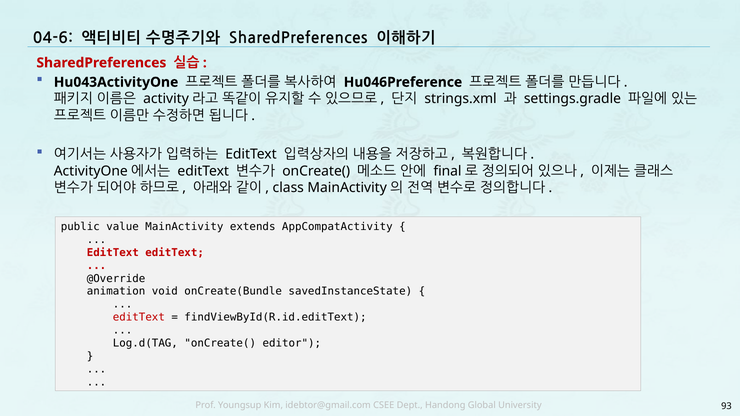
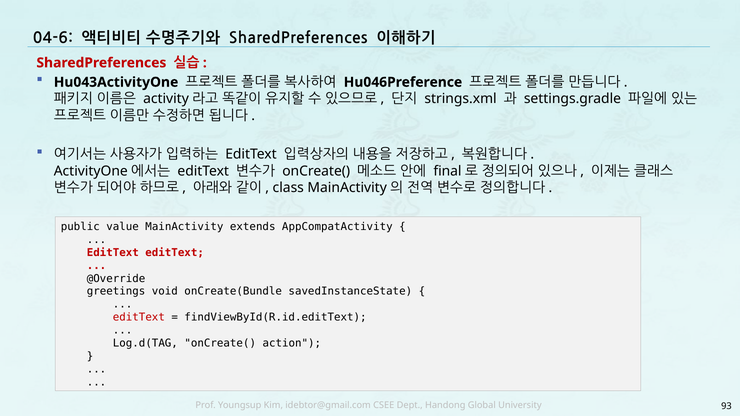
animation: animation -> greetings (116, 292)
editor: editor -> action (292, 343)
